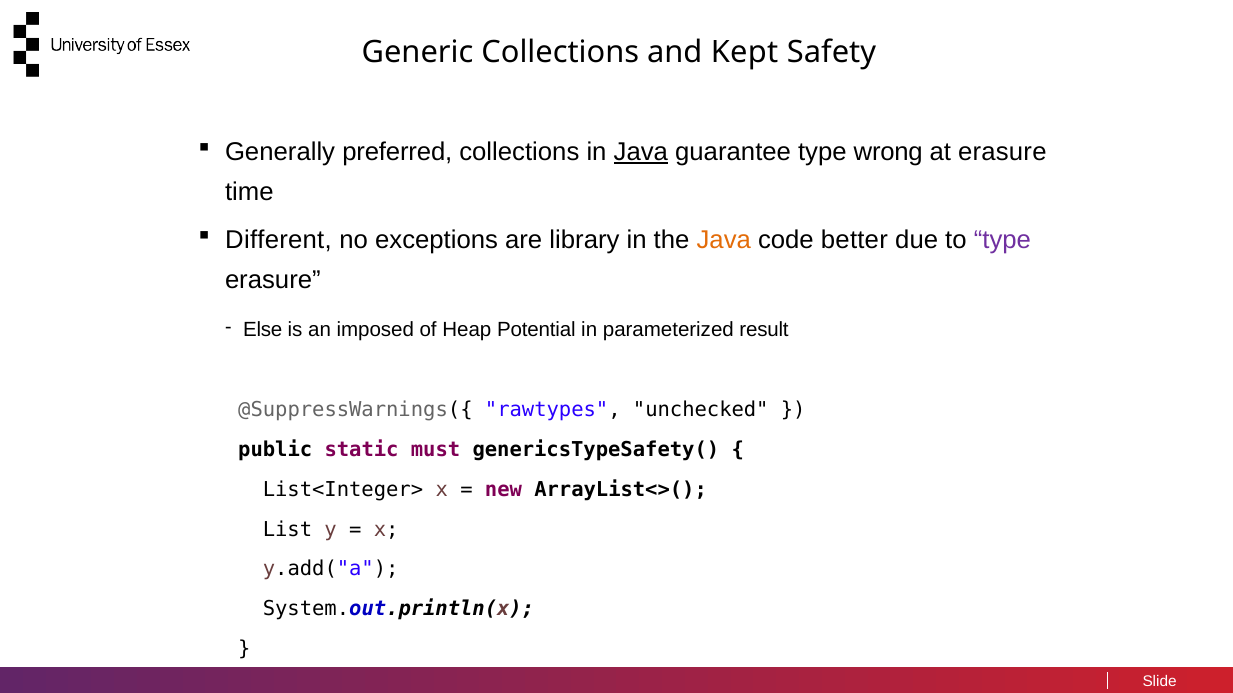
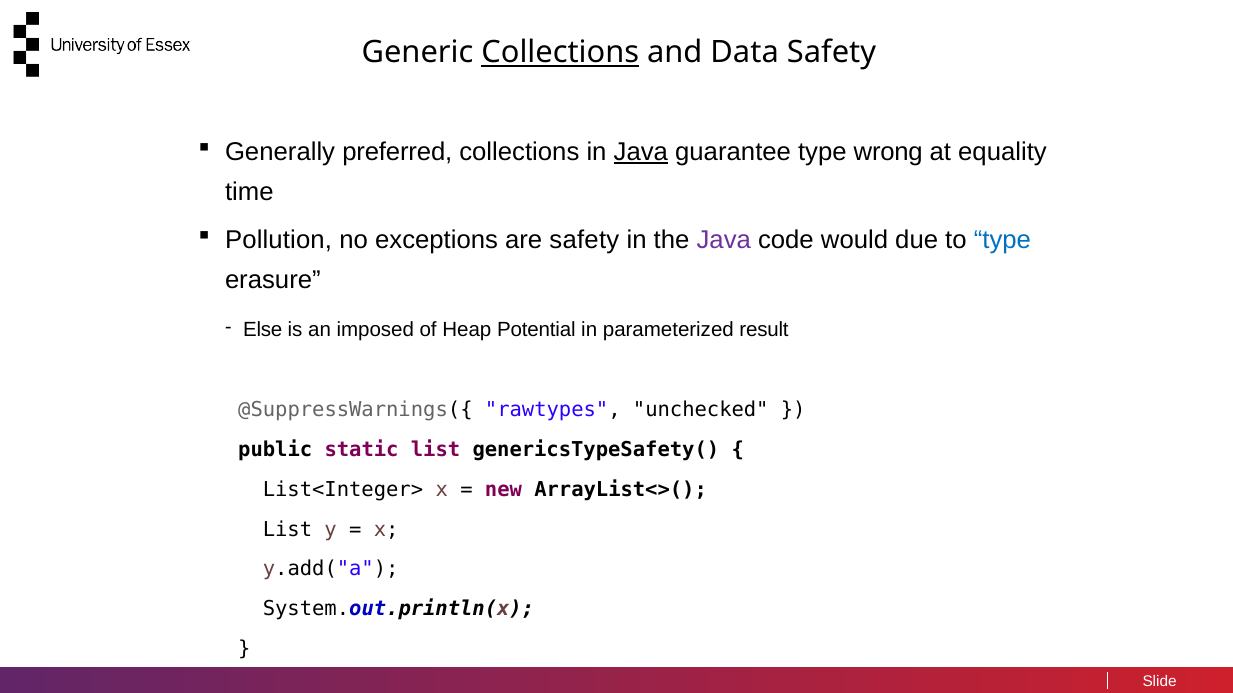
Collections underline: none -> present (560, 53)
Kept: Kept -> Data (745, 53)
at erasure: erasure -> equality (1002, 152)
Different: Different -> Pollution (279, 240)
are library: library -> safety (584, 240)
Java colour: orange -> purple (724, 240)
better: better -> would (855, 240)
type colour: purple -> blue (1002, 240)
static must: must -> list (436, 450)
